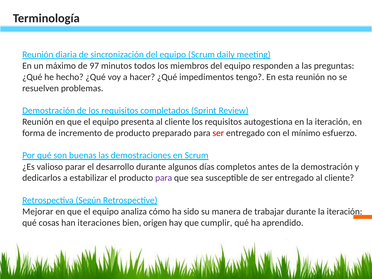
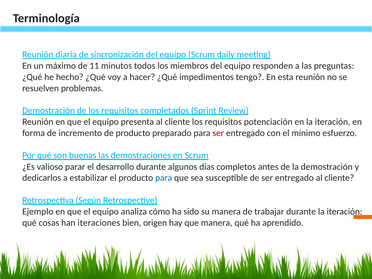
97: 97 -> 11 (94, 66)
autogestiona: autogestiona -> potenciación (268, 122)
para colour: purple -> blue (164, 178)
Mejorar: Mejorar -> Ejemplo (38, 212)
que cumplir: cumplir -> manera (217, 223)
